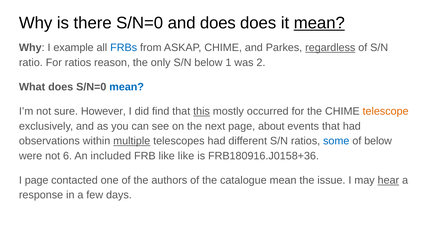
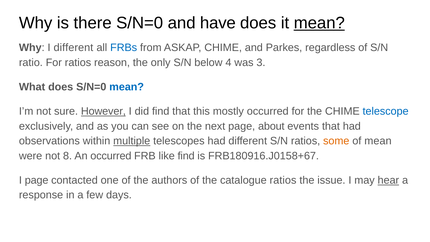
and does: does -> have (218, 23)
I example: example -> different (73, 48)
regardless underline: present -> none (330, 48)
1: 1 -> 4 (228, 63)
2: 2 -> 3 (261, 63)
However underline: none -> present (103, 111)
this underline: present -> none (202, 111)
telescope colour: orange -> blue (386, 111)
some colour: blue -> orange (336, 141)
of below: below -> mean (378, 141)
6: 6 -> 8 (68, 156)
An included: included -> occurred (111, 156)
like like: like -> find (186, 156)
FRB180916.J0158+36: FRB180916.J0158+36 -> FRB180916.J0158+67 (264, 156)
catalogue mean: mean -> ratios (283, 180)
